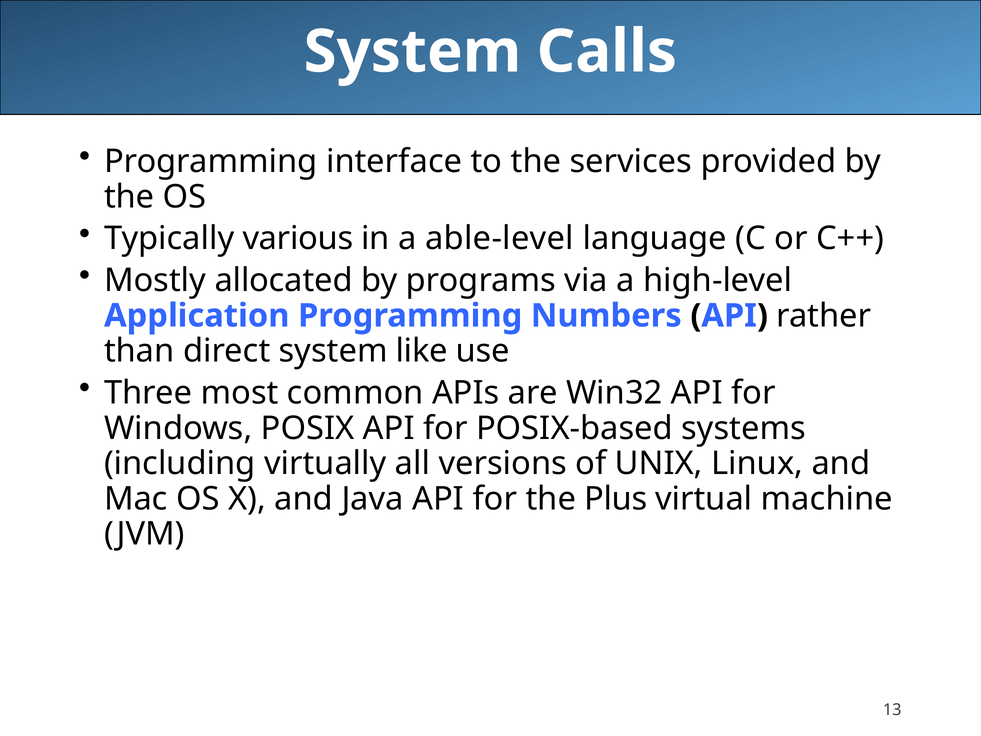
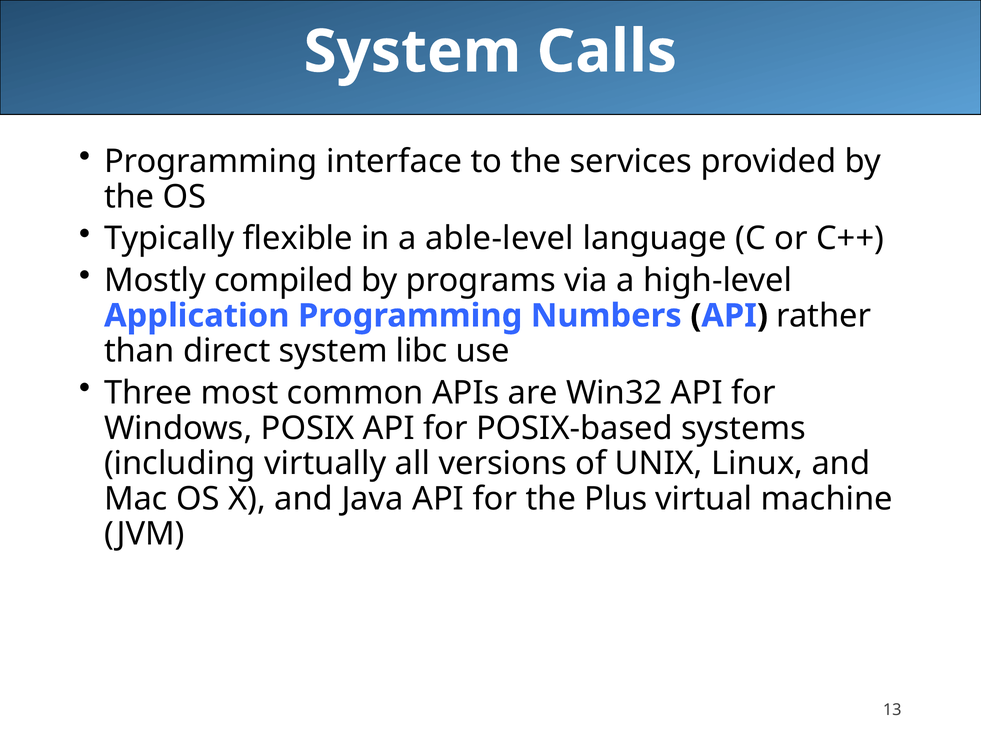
various: various -> flexible (298, 239)
allocated: allocated -> compiled (284, 280)
like: like -> libc (422, 351)
